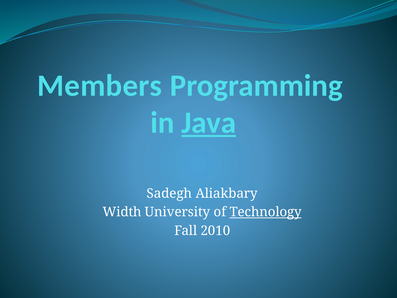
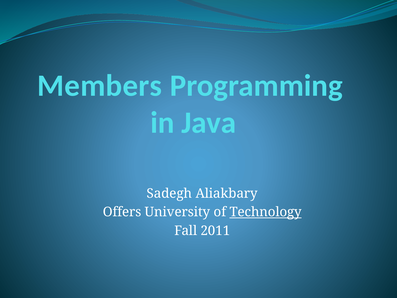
Java underline: present -> none (209, 123)
Width: Width -> Offers (122, 212)
2010: 2010 -> 2011 (215, 230)
